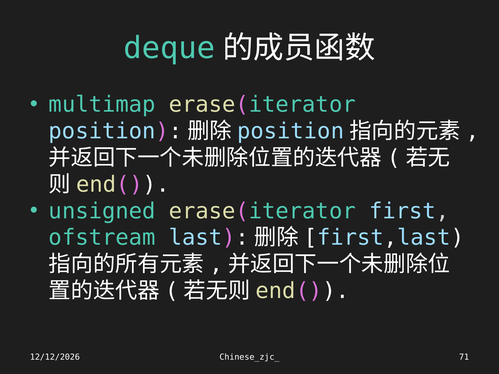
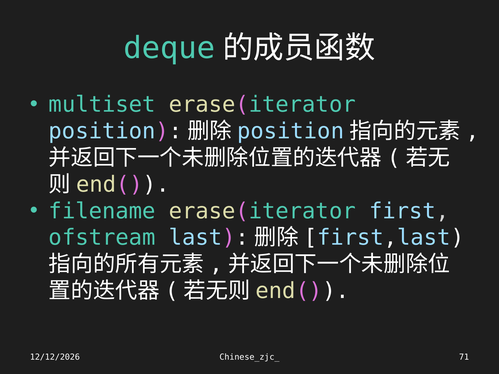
multimap: multimap -> multiset (102, 105)
unsigned: unsigned -> filename (102, 211)
